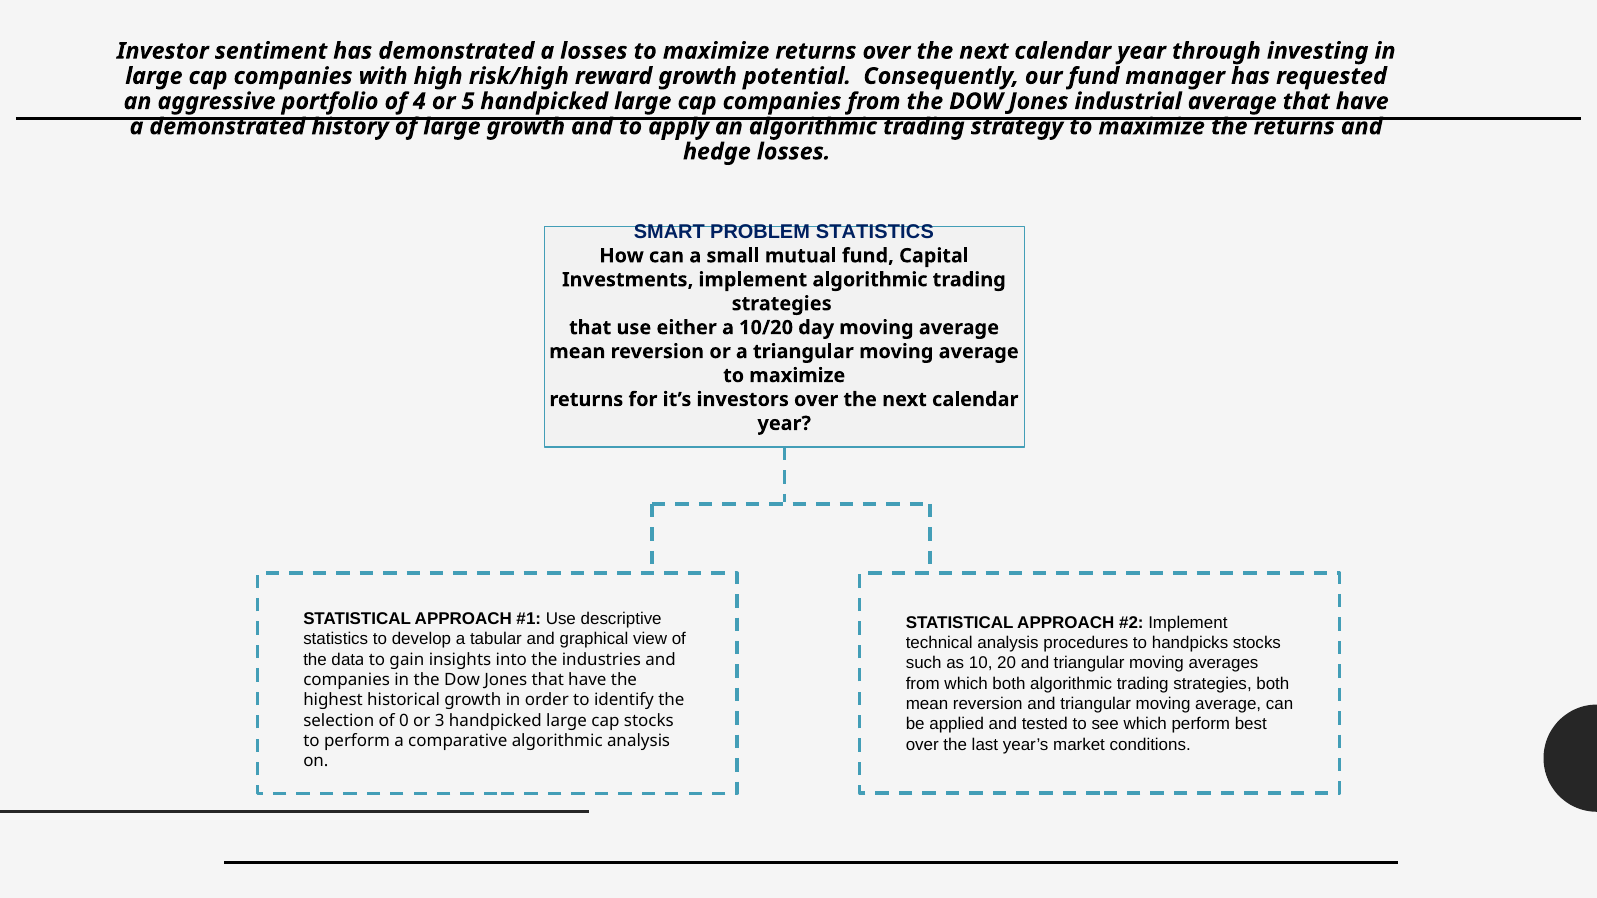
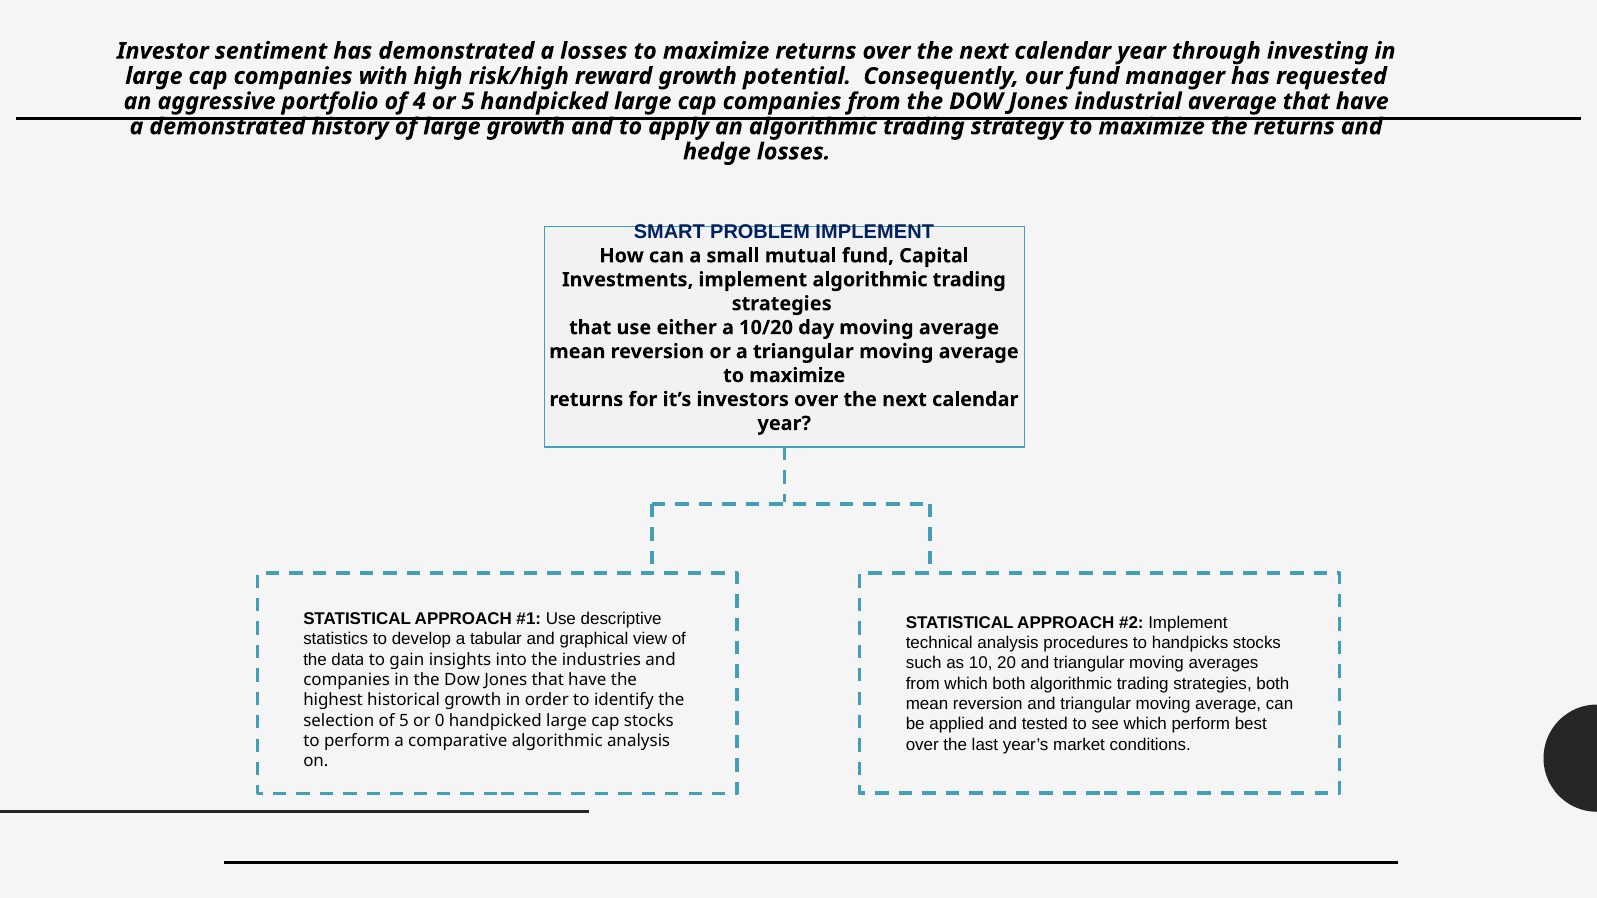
PROBLEM STATISTICS: STATISTICS -> IMPLEMENT (875, 232)
of 0: 0 -> 5 (404, 721)
3: 3 -> 0 (440, 721)
